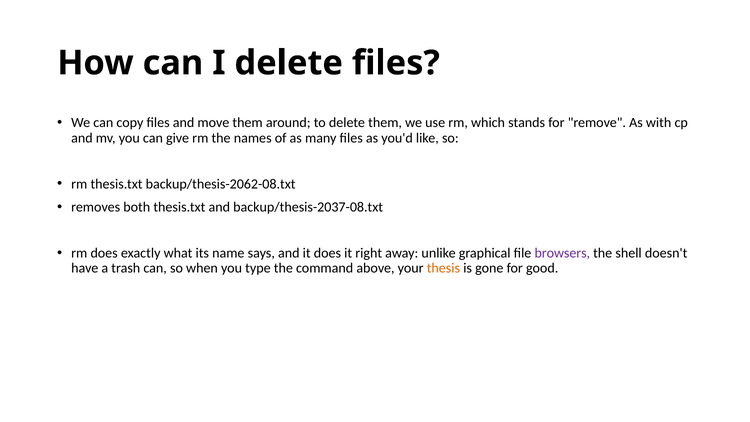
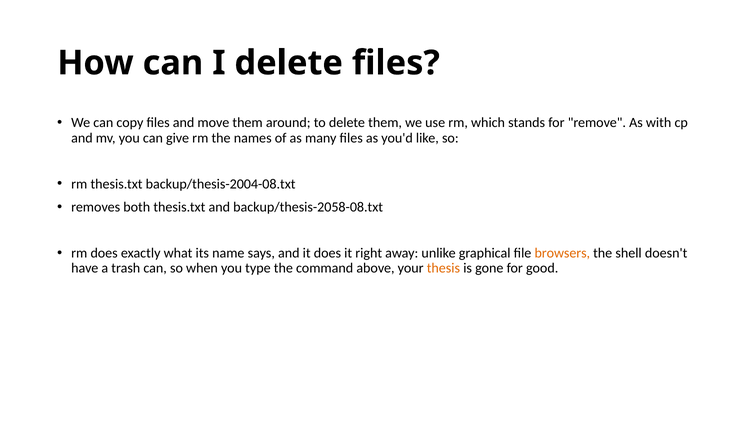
backup/thesis-2062-08.txt: backup/thesis-2062-08.txt -> backup/thesis-2004-08.txt (221, 184)
backup/thesis-2037-08.txt: backup/thesis-2037-08.txt -> backup/thesis-2058-08.txt (308, 207)
browsers colour: purple -> orange (562, 253)
